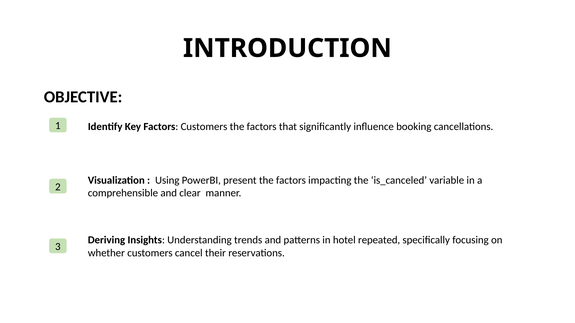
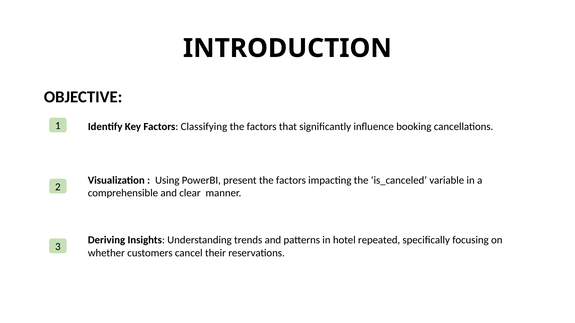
Factors Customers: Customers -> Classifying (204, 127)
